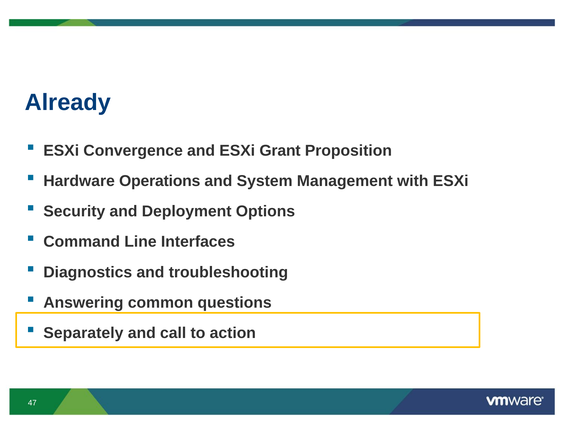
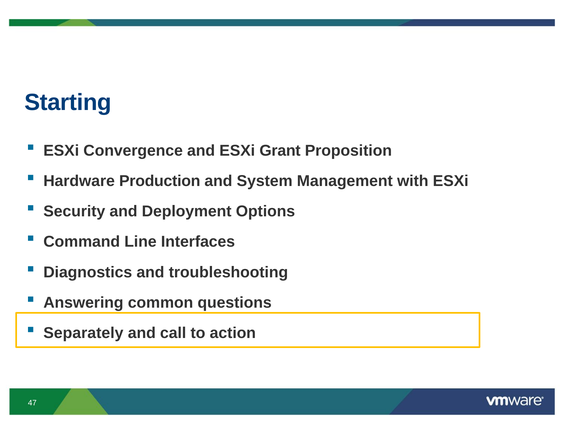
Already: Already -> Starting (68, 102)
Operations: Operations -> Production (160, 181)
